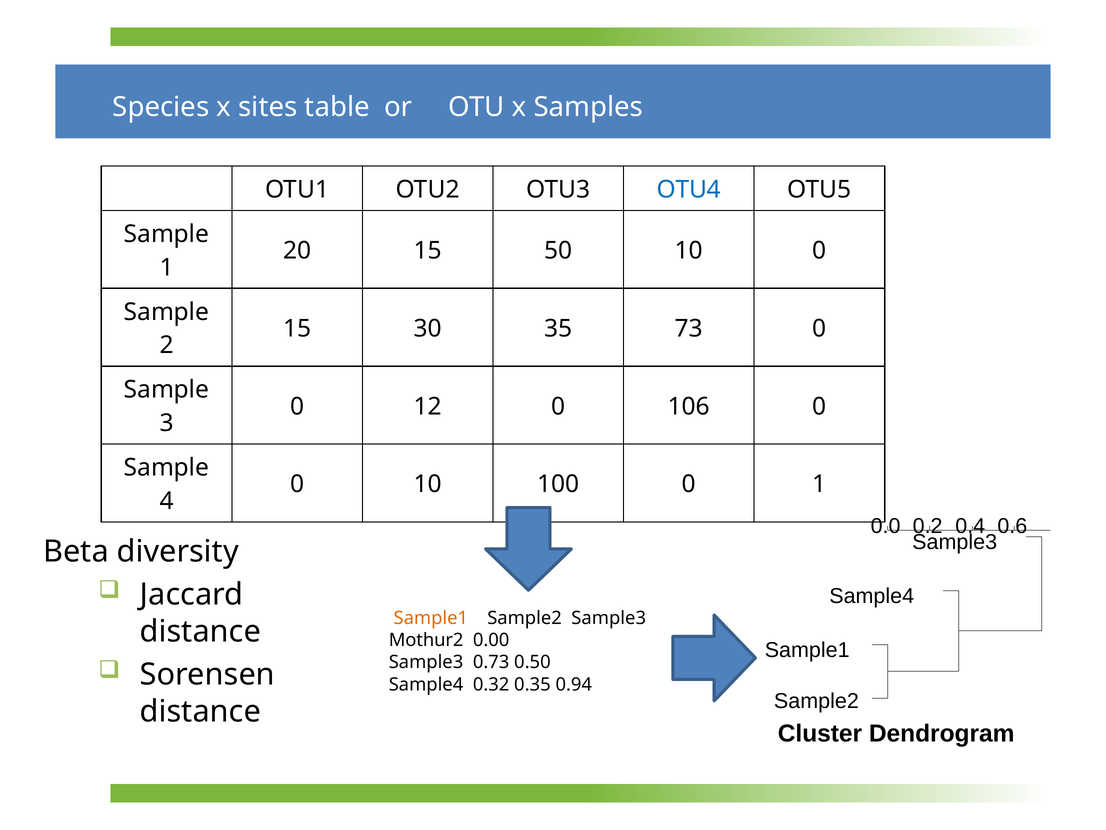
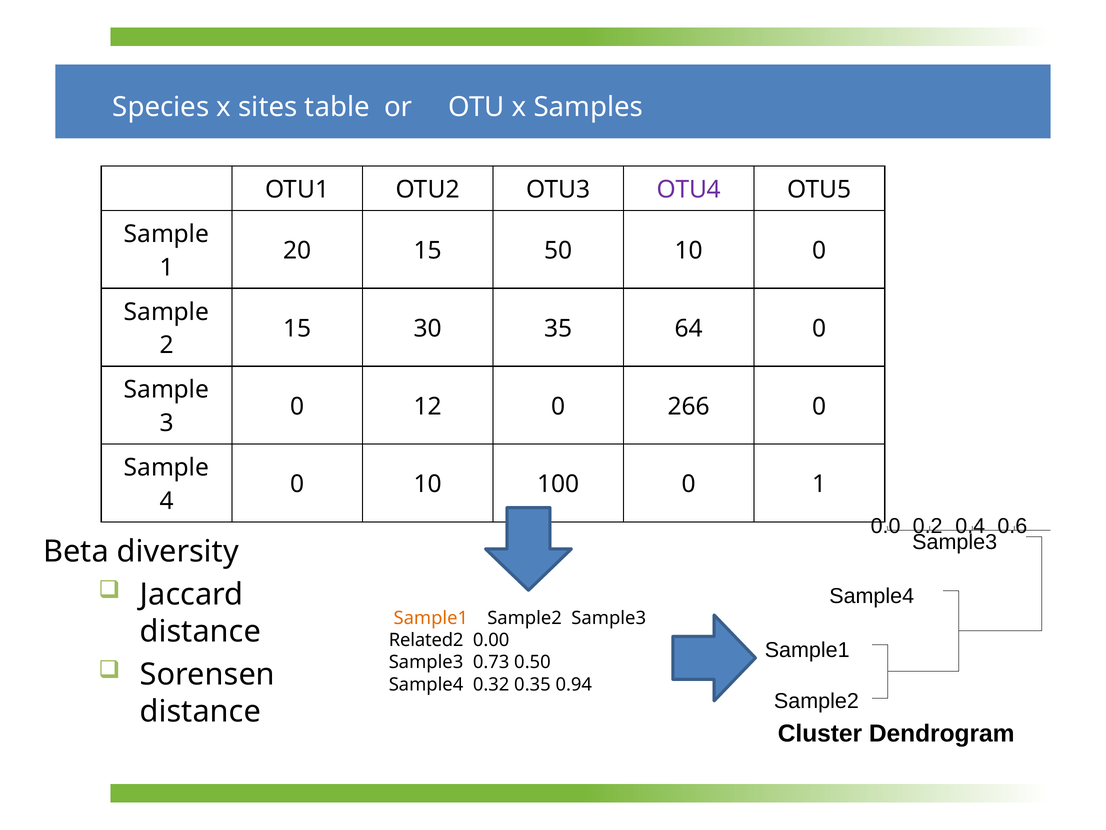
OTU4 colour: blue -> purple (689, 189)
73: 73 -> 64 (689, 328)
106: 106 -> 266 (689, 406)
Mothur2: Mothur2 -> Related2 (426, 640)
